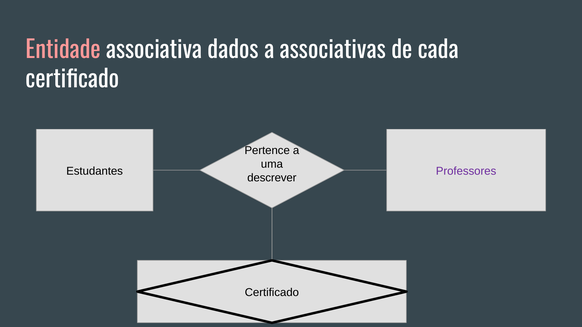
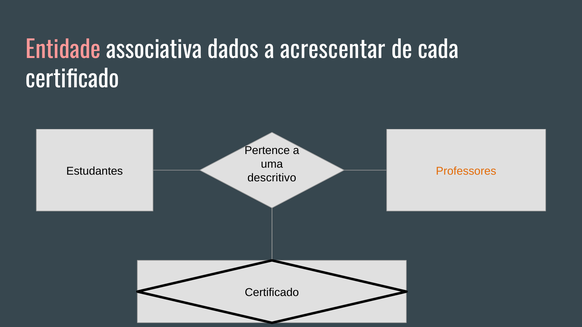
associativas: associativas -> acrescentar (333, 50)
Professores colour: purple -> orange (466, 171)
descrever: descrever -> descritivo (272, 178)
